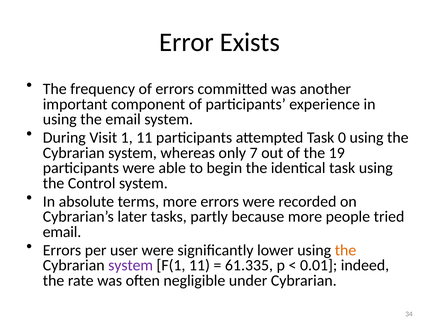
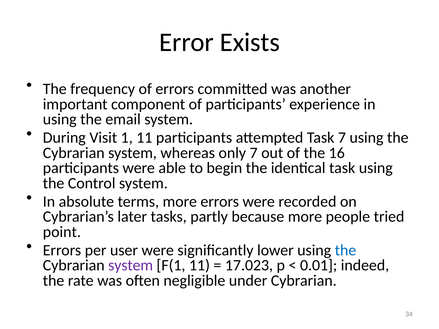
Task 0: 0 -> 7 (342, 138)
19: 19 -> 16 (337, 153)
email: email -> point (62, 232)
the colour: orange -> blue (346, 250)
61.335: 61.335 -> 17.023 (249, 266)
